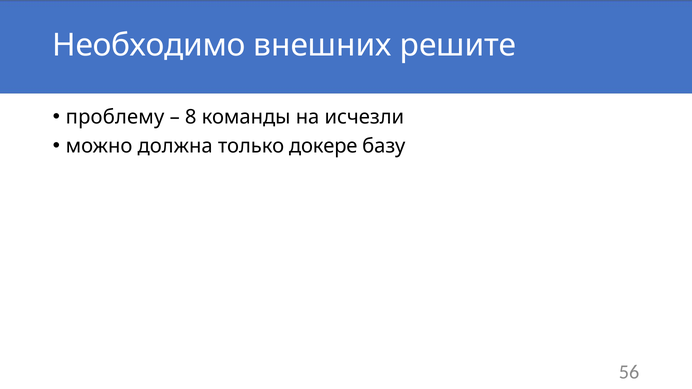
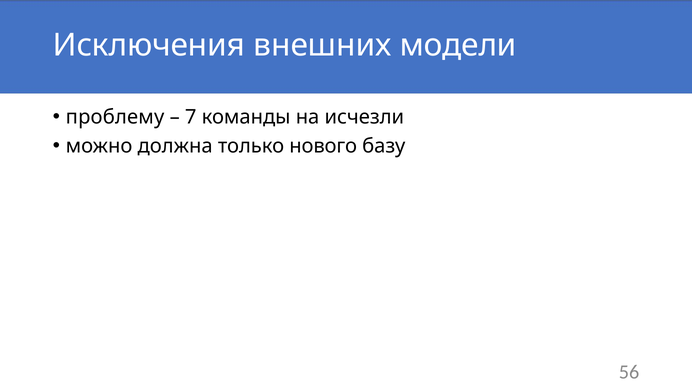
Необходимо: Необходимо -> Исключения (149, 45)
решите: решите -> модели (458, 45)
8: 8 -> 7 (191, 117)
докере: докере -> нового (323, 146)
